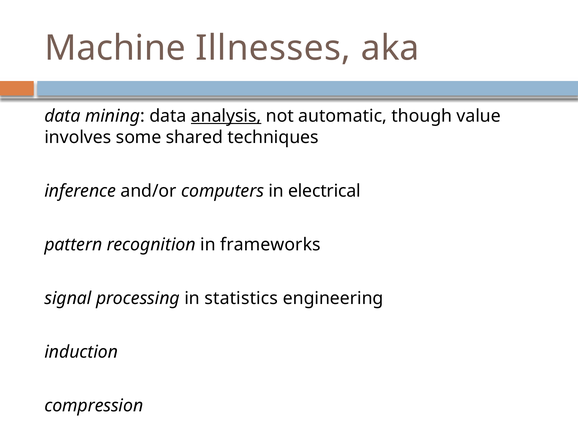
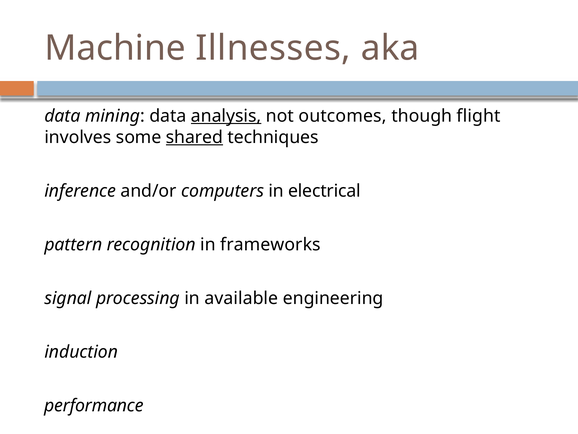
automatic: automatic -> outcomes (343, 116)
value: value -> flight (479, 116)
shared underline: none -> present (194, 137)
statistics: statistics -> available (241, 298)
compression: compression -> performance (94, 405)
